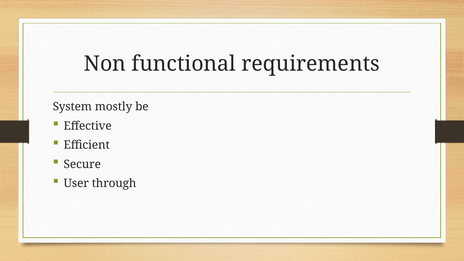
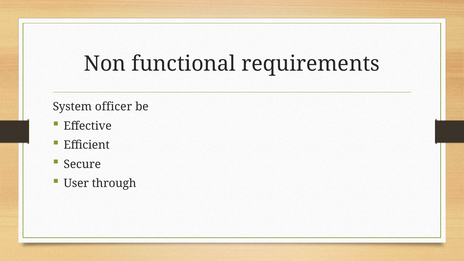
mostly: mostly -> officer (114, 107)
